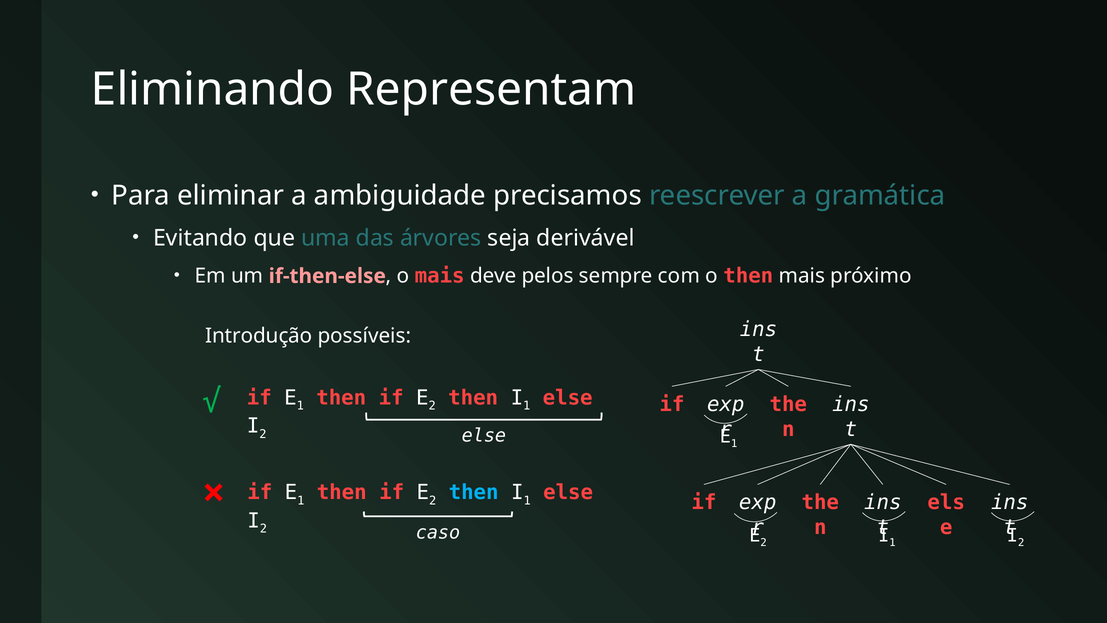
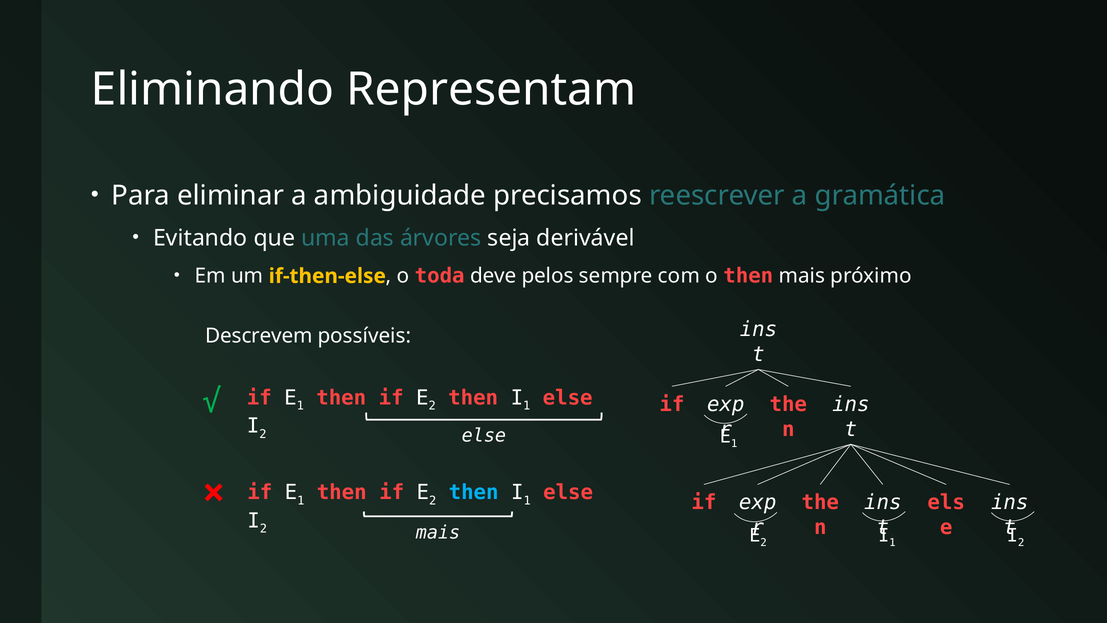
if-then-else colour: pink -> yellow (327, 276)
o mais: mais -> toda (440, 276)
Introdução: Introdução -> Descrevem (259, 336)
caso: caso -> mais (438, 533)
